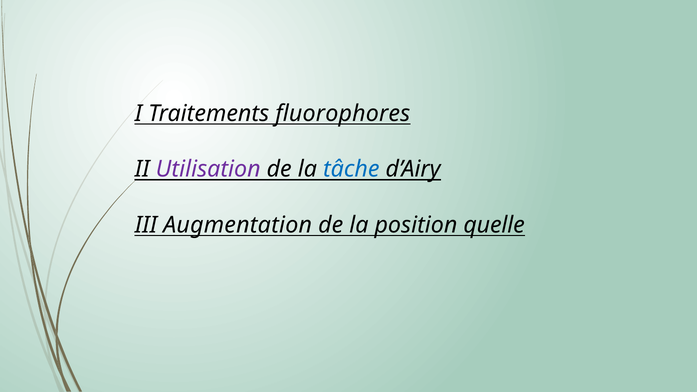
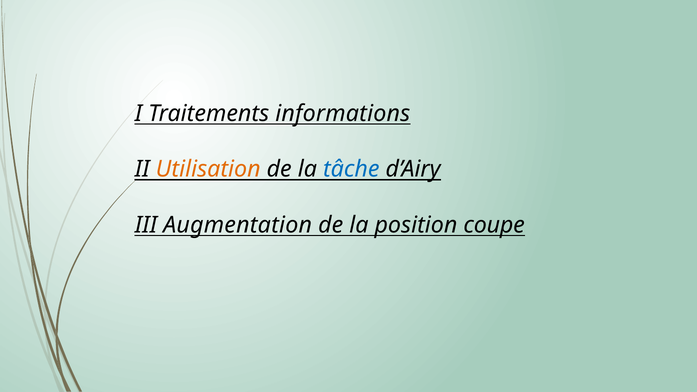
fluorophores: fluorophores -> informations (343, 113)
Utilisation colour: purple -> orange (208, 169)
quelle: quelle -> coupe (494, 225)
